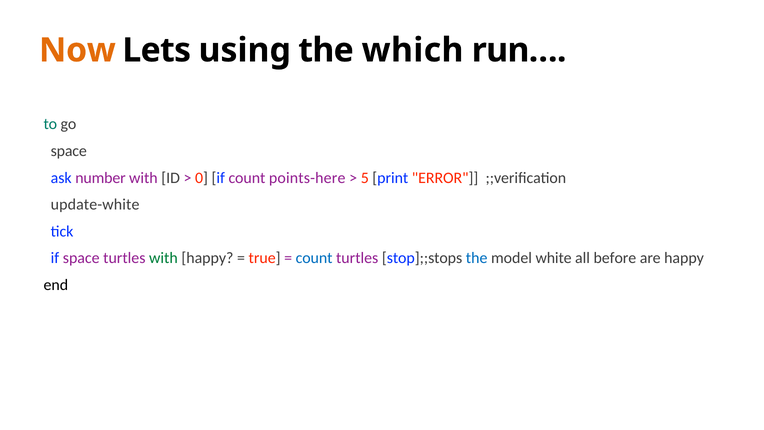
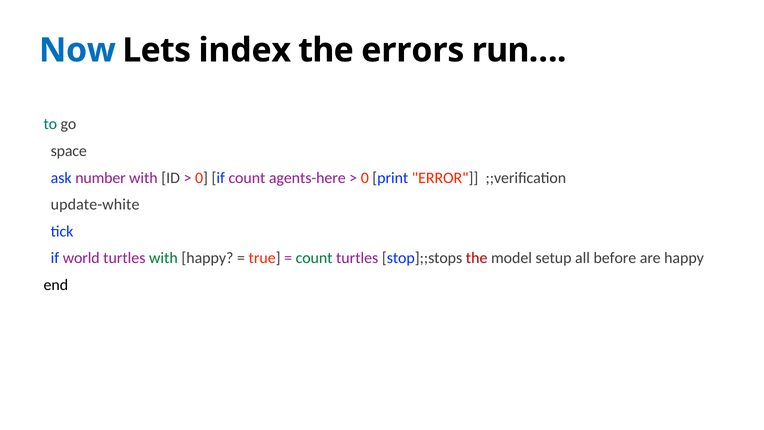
Now colour: orange -> blue (77, 50)
using: using -> index (245, 50)
which: which -> errors (413, 50)
points-here: points-here -> agents-here (307, 178)
5: 5 -> 0 (365, 178)
if space: space -> world (81, 258)
count colour: blue -> green (314, 258)
the colour: blue -> red (477, 258)
white: white -> setup (554, 258)
